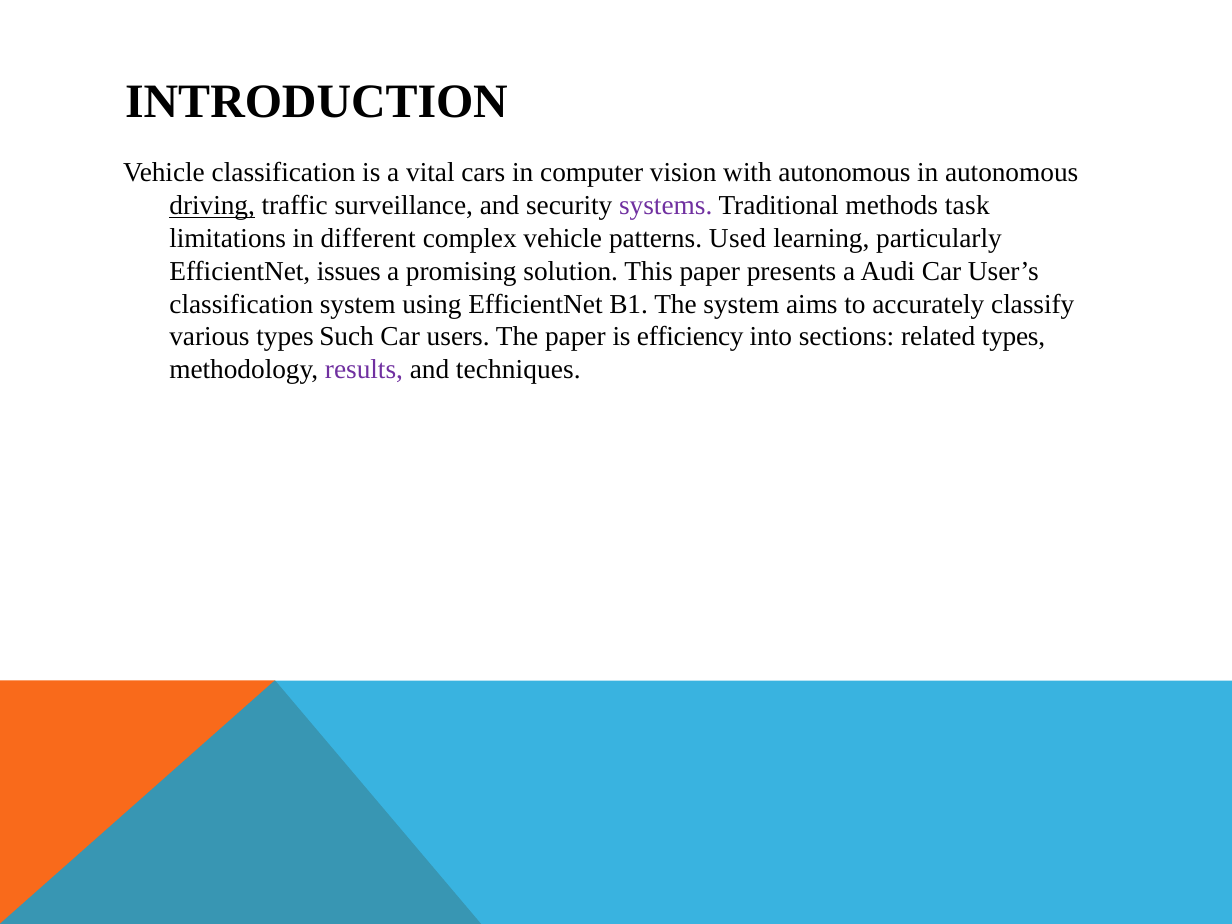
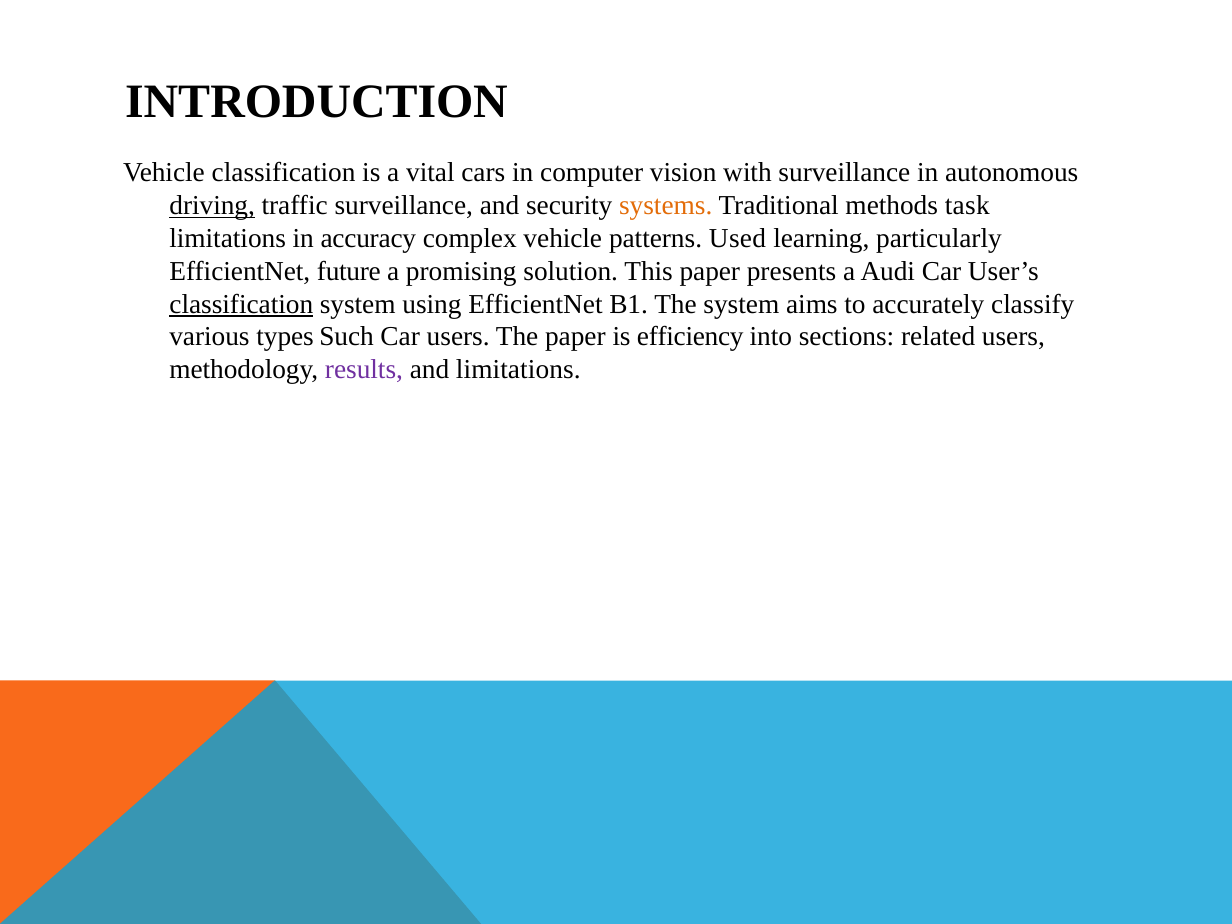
with autonomous: autonomous -> surveillance (844, 173)
systems colour: purple -> orange (666, 206)
different: different -> accuracy (368, 238)
issues: issues -> future (349, 271)
classification underline: none -> present (241, 304)
related types: types -> users (1013, 337)
and techniques: techniques -> limitations (518, 370)
